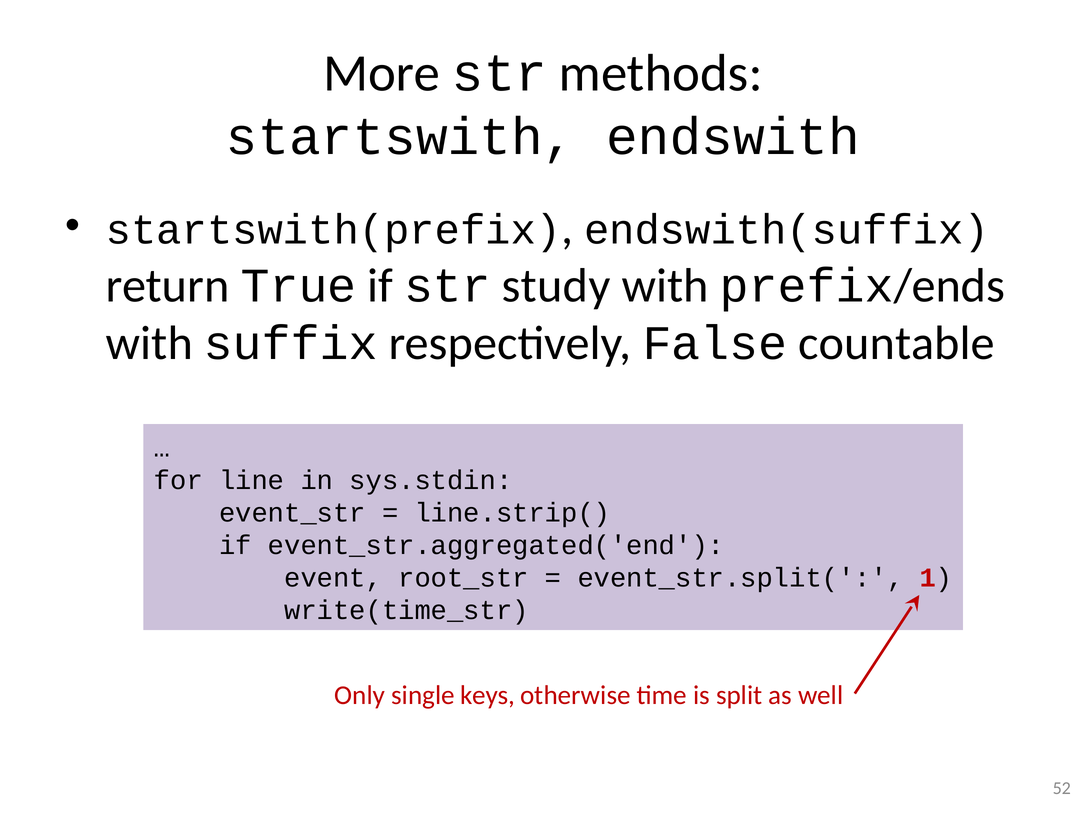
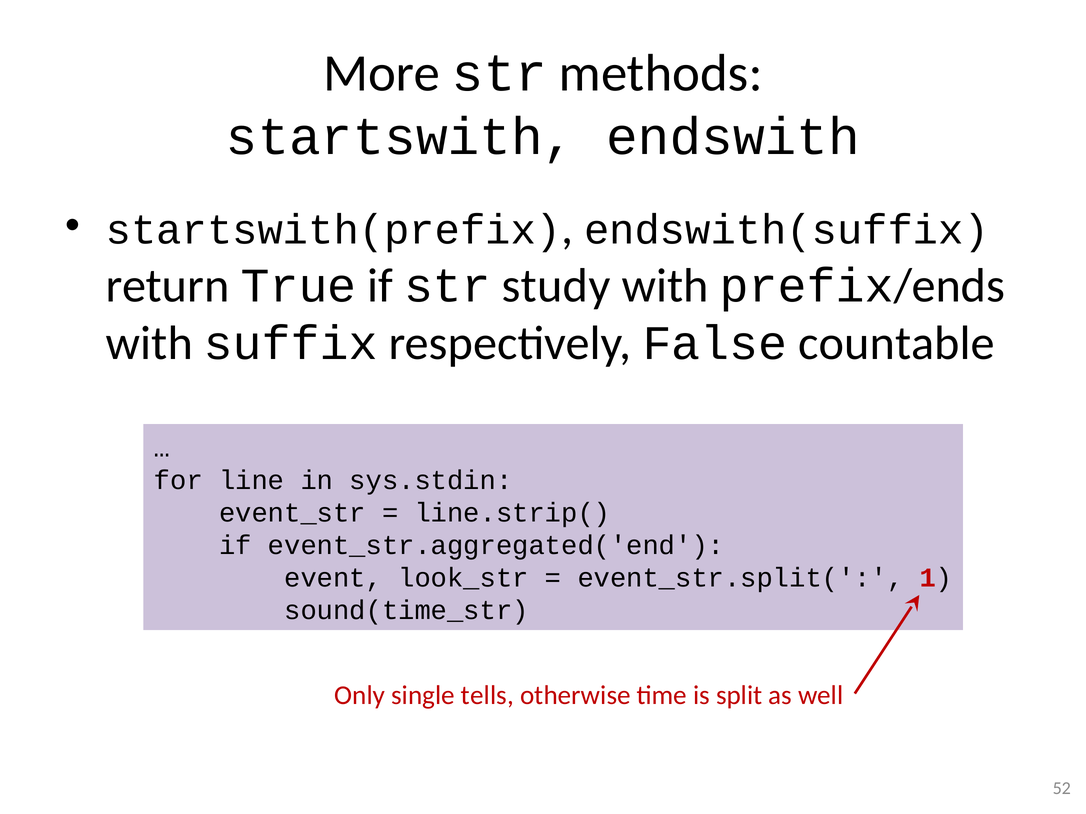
root_str: root_str -> look_str (463, 578)
write(time_str: write(time_str -> sound(time_str (406, 611)
keys: keys -> tells (487, 696)
